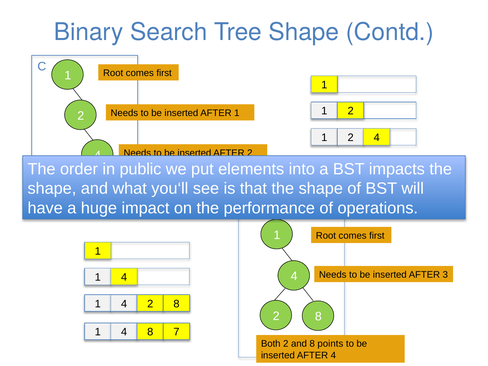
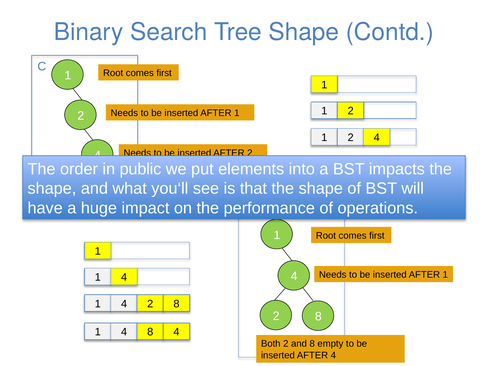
3: 3 -> 1 (445, 275)
8 7: 7 -> 4 (176, 332)
points: points -> empty (330, 344)
